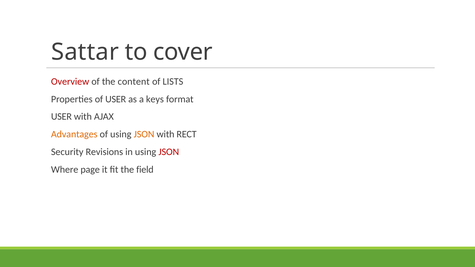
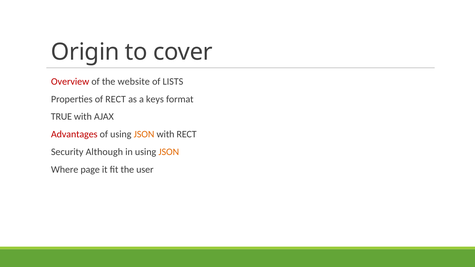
Sattar: Sattar -> Origin (85, 52)
content: content -> website (134, 82)
of USER: USER -> RECT (116, 99)
USER: USER -> TRUE (61, 117)
Advantages colour: orange -> red (74, 134)
Revisions: Revisions -> Although (104, 152)
JSON colour: red -> orange (169, 152)
field: field -> user (145, 170)
